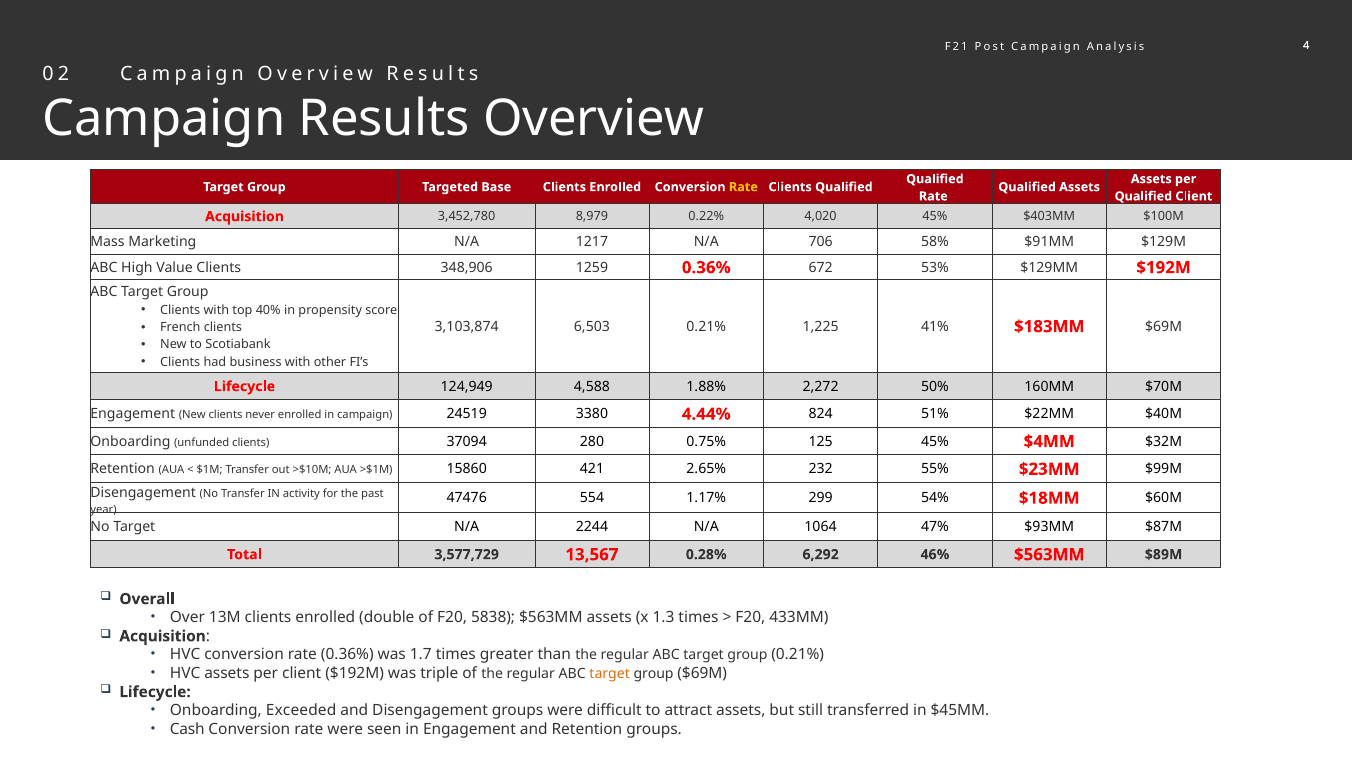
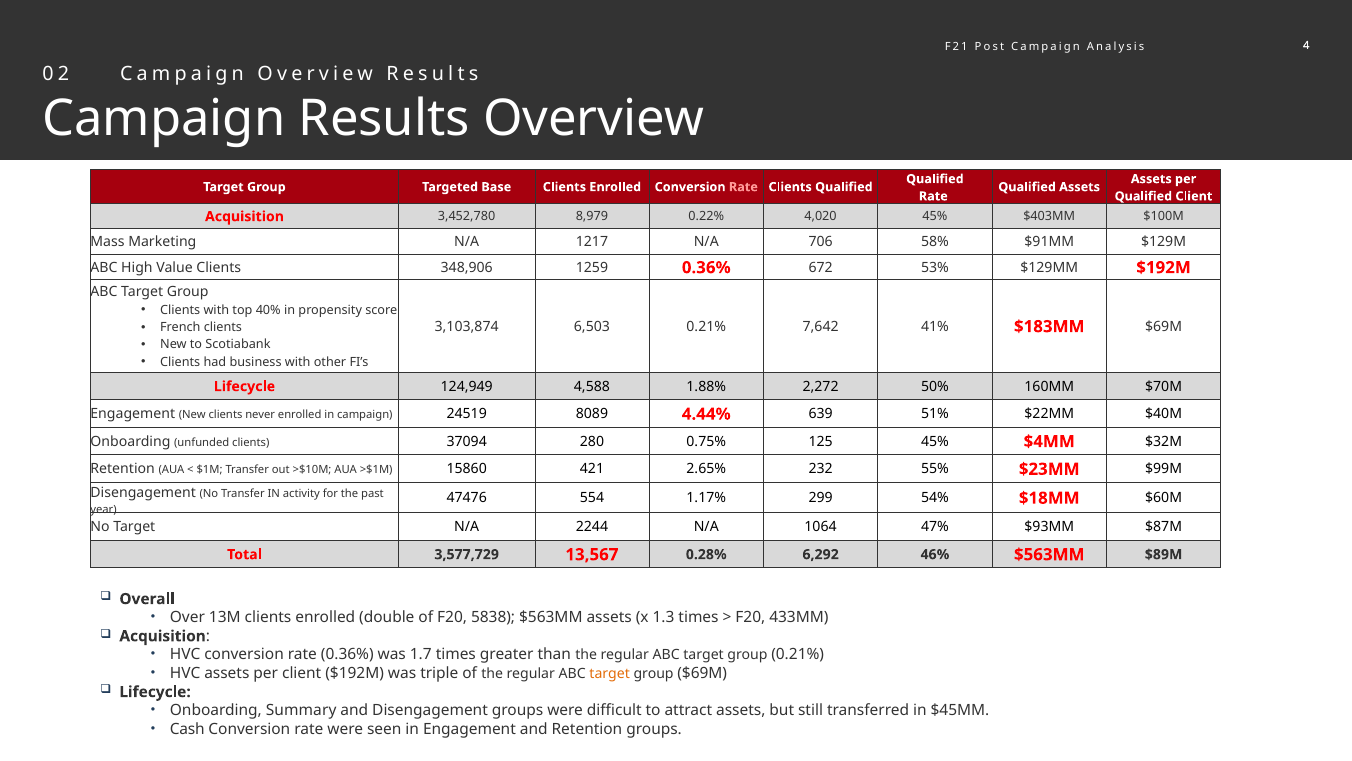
Rate colour: yellow -> pink (743, 187)
1,225: 1,225 -> 7,642 (821, 326)
3380: 3380 -> 8089 (592, 414)
824: 824 -> 639 (821, 414)
Exceeded: Exceeded -> Summary (301, 710)
